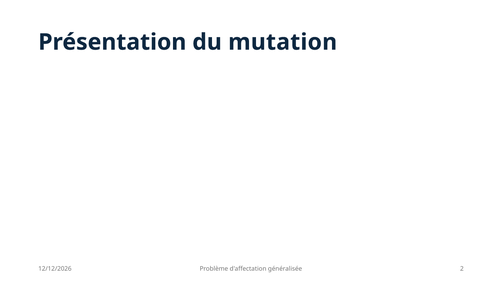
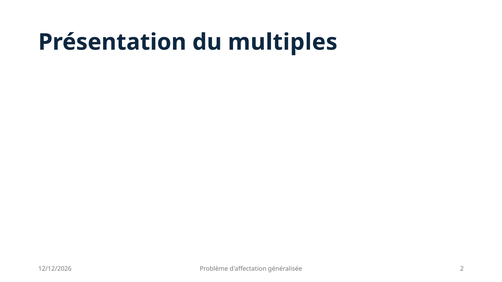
mutation: mutation -> multiples (283, 42)
